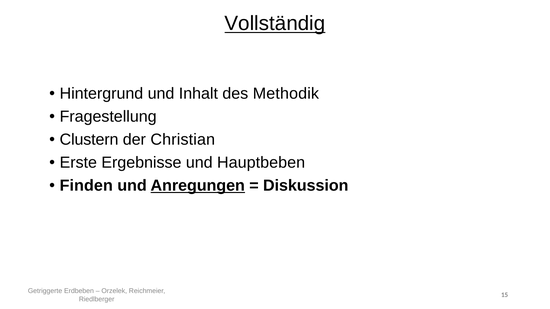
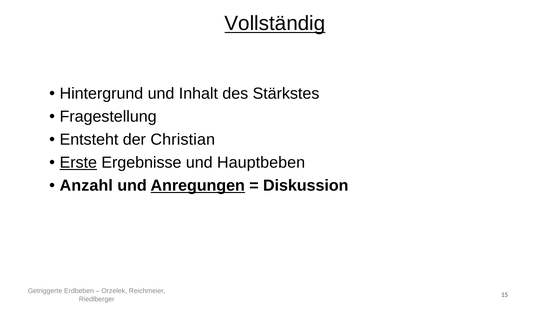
Methodik: Methodik -> Stärkstes (286, 94)
Clustern: Clustern -> Entsteht (89, 140)
Erste underline: none -> present (78, 163)
Finden: Finden -> Anzahl (86, 186)
